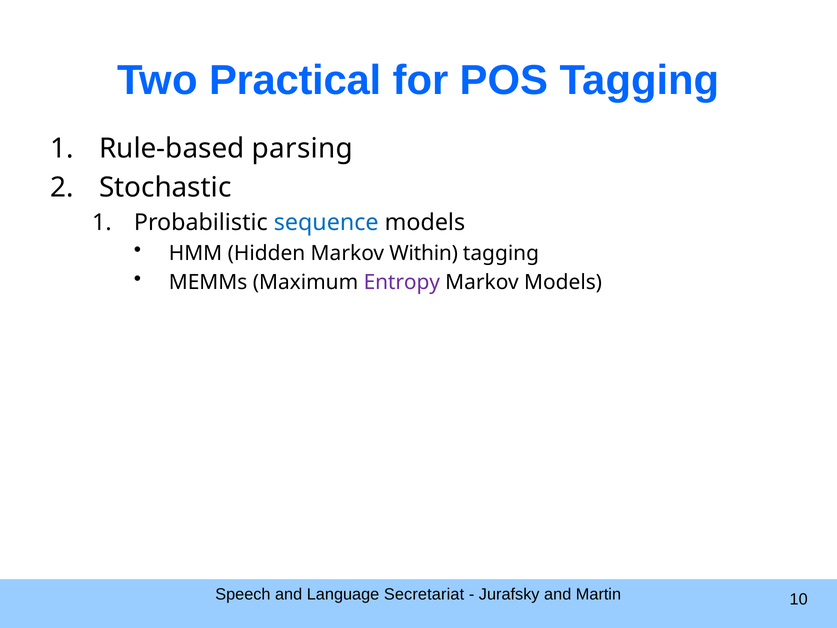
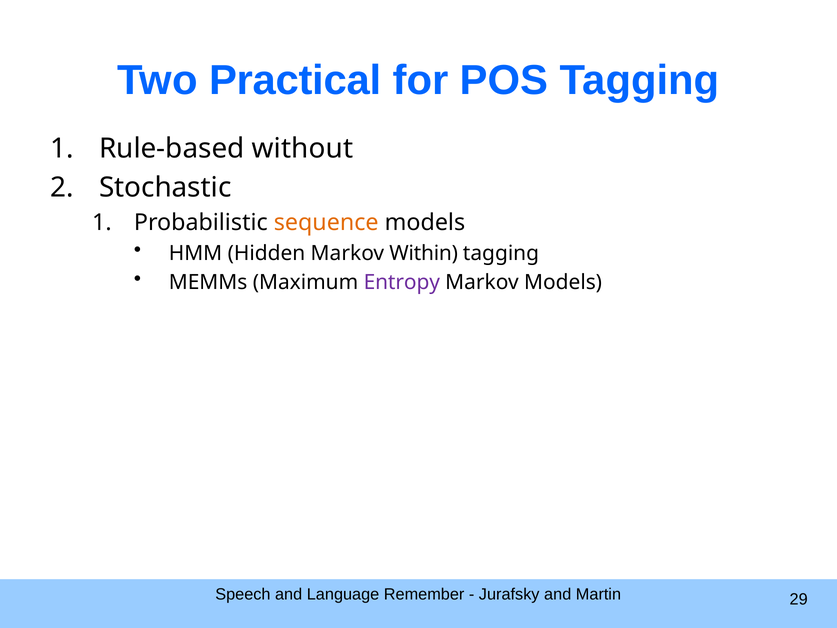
parsing: parsing -> without (303, 148)
sequence colour: blue -> orange (326, 222)
Secretariat: Secretariat -> Remember (424, 594)
10: 10 -> 29 (799, 599)
